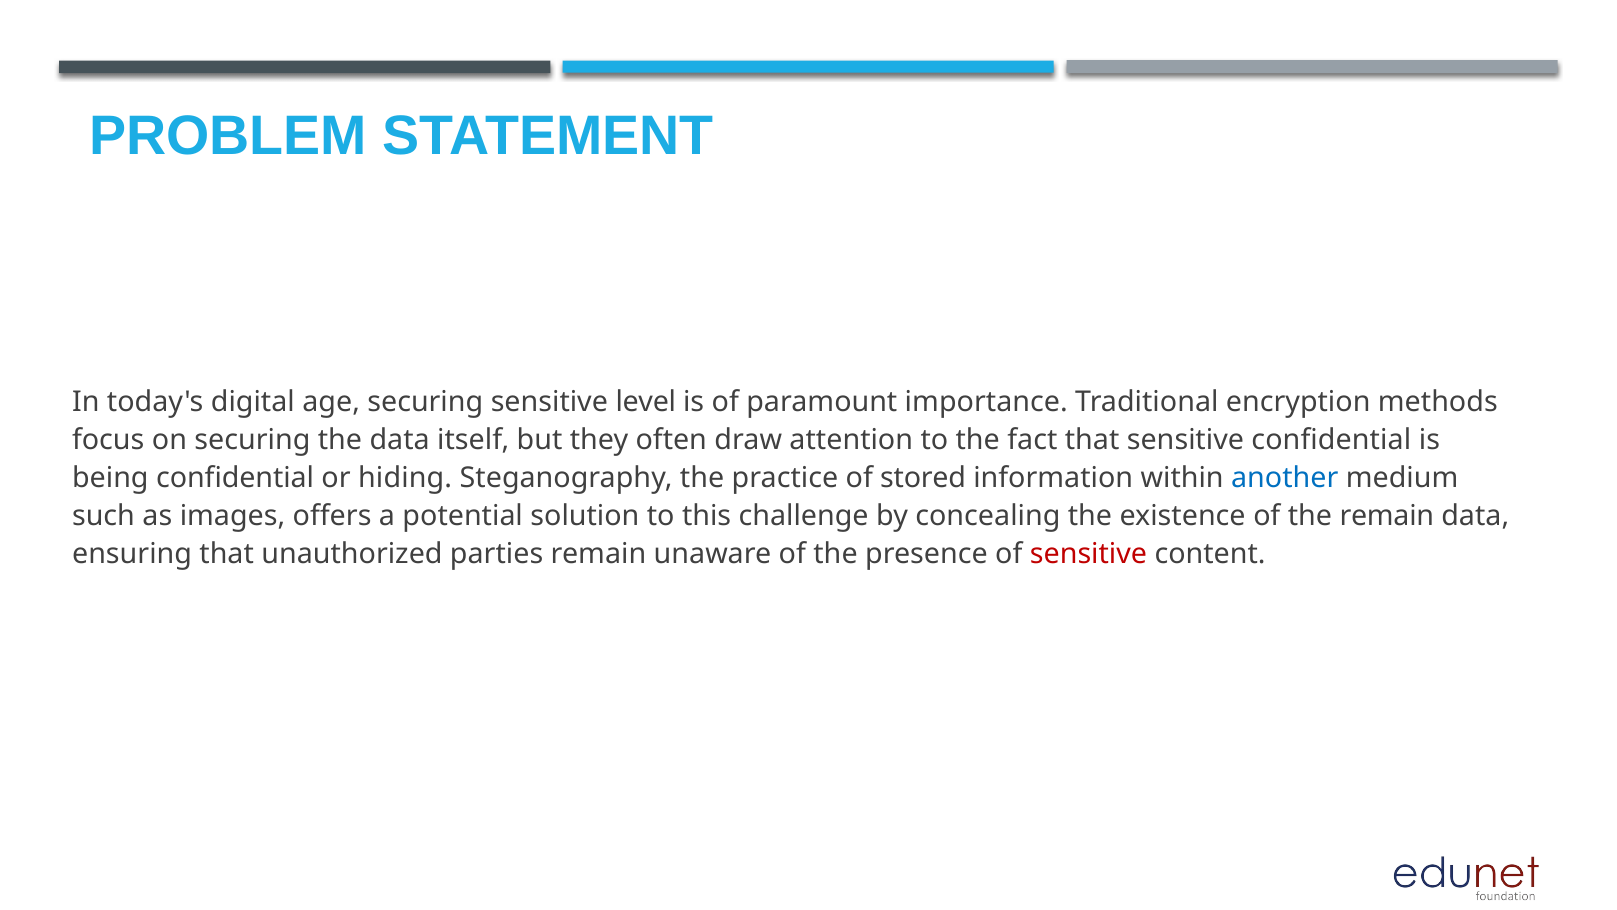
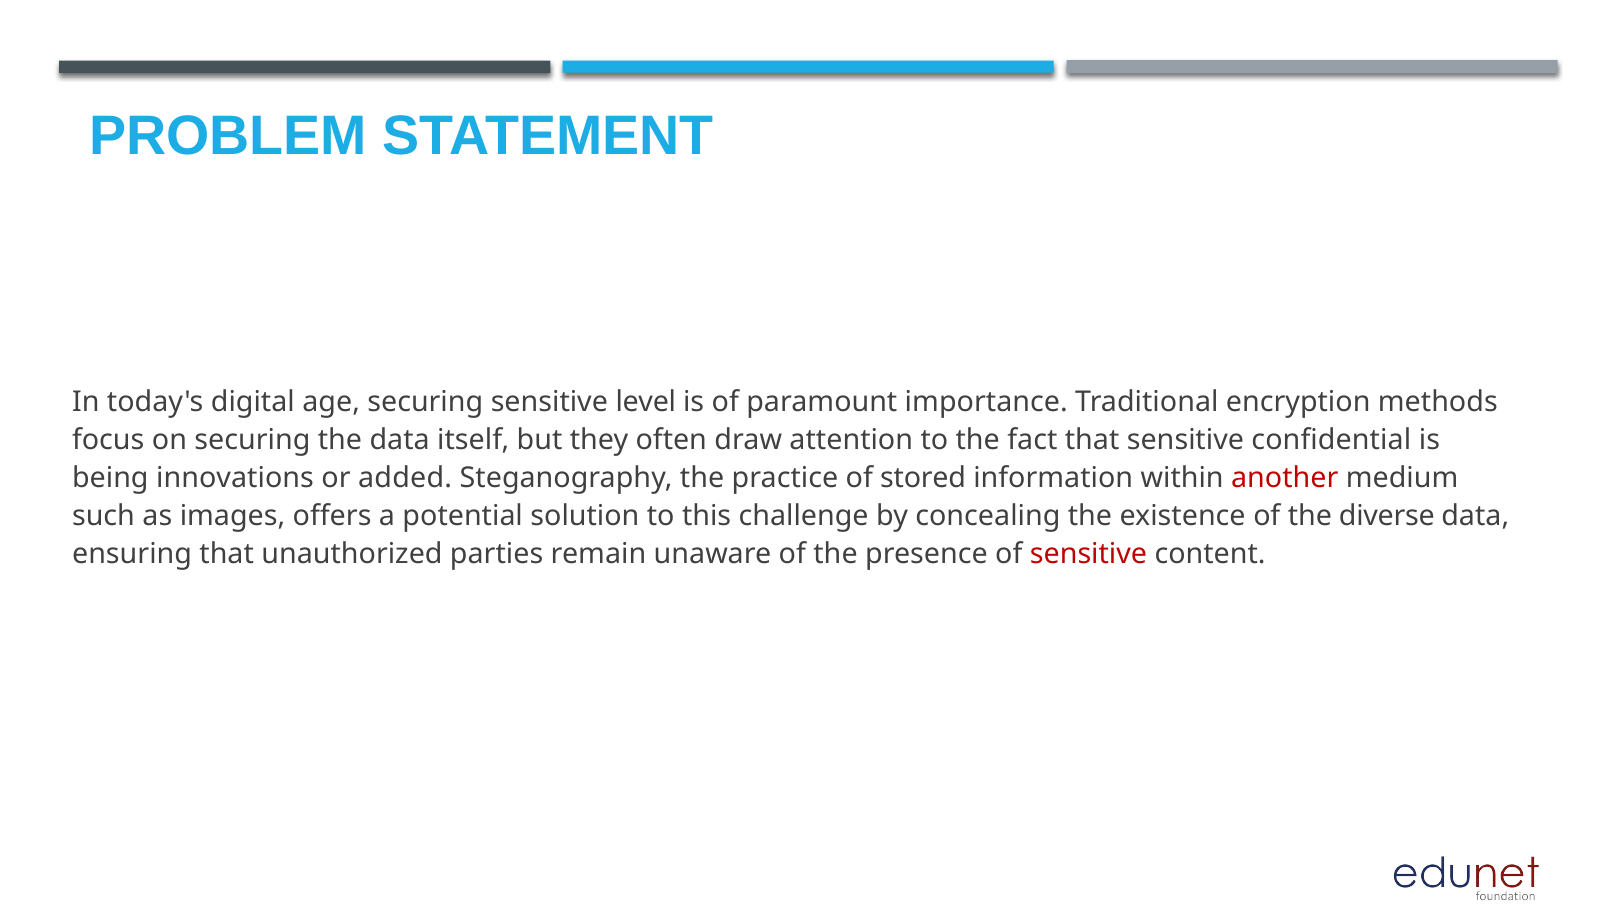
being confidential: confidential -> innovations (235, 478)
hiding: hiding -> added (405, 478)
another colour: blue -> red (1285, 478)
the remain: remain -> diverse (1387, 516)
